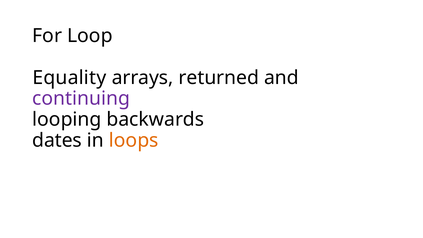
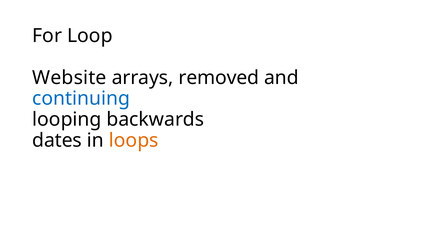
Equality: Equality -> Website (69, 78)
returned: returned -> removed (219, 78)
continuing colour: purple -> blue (81, 99)
